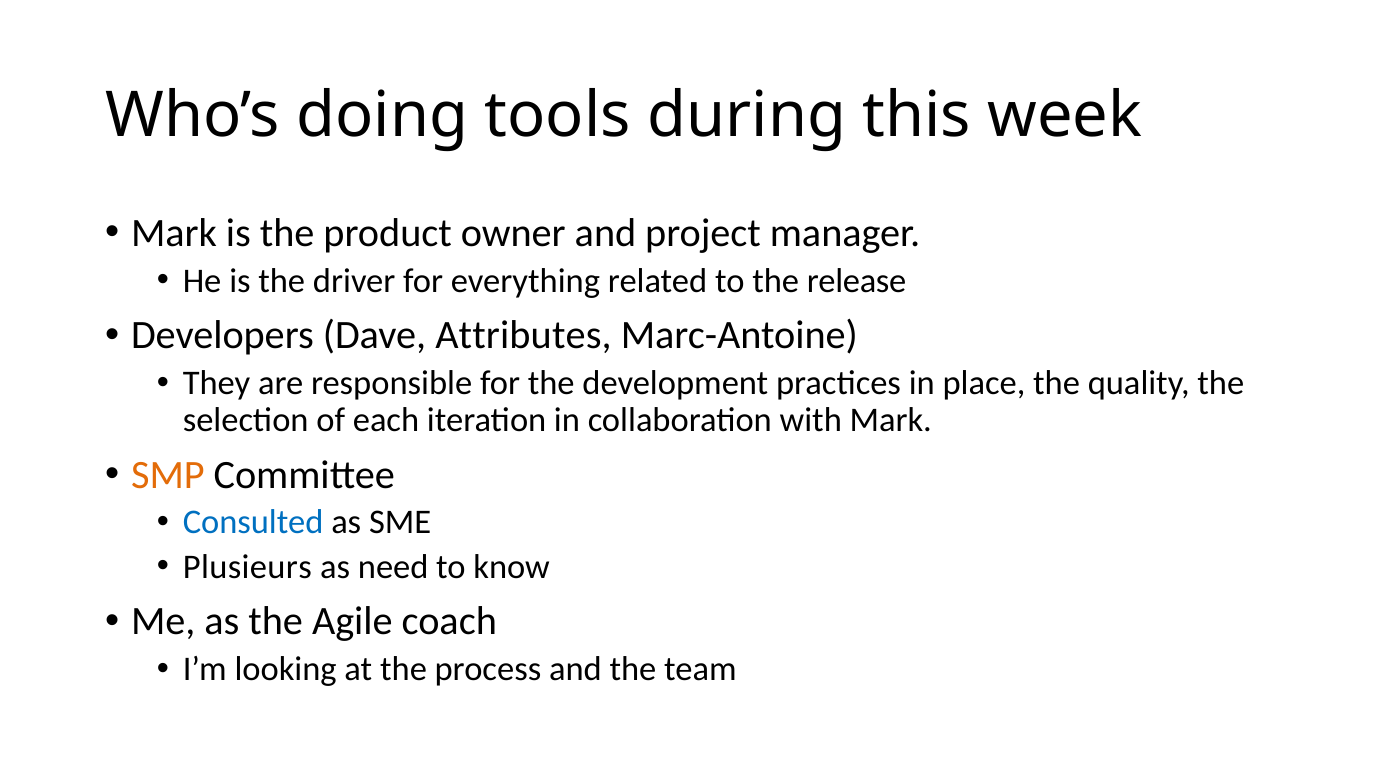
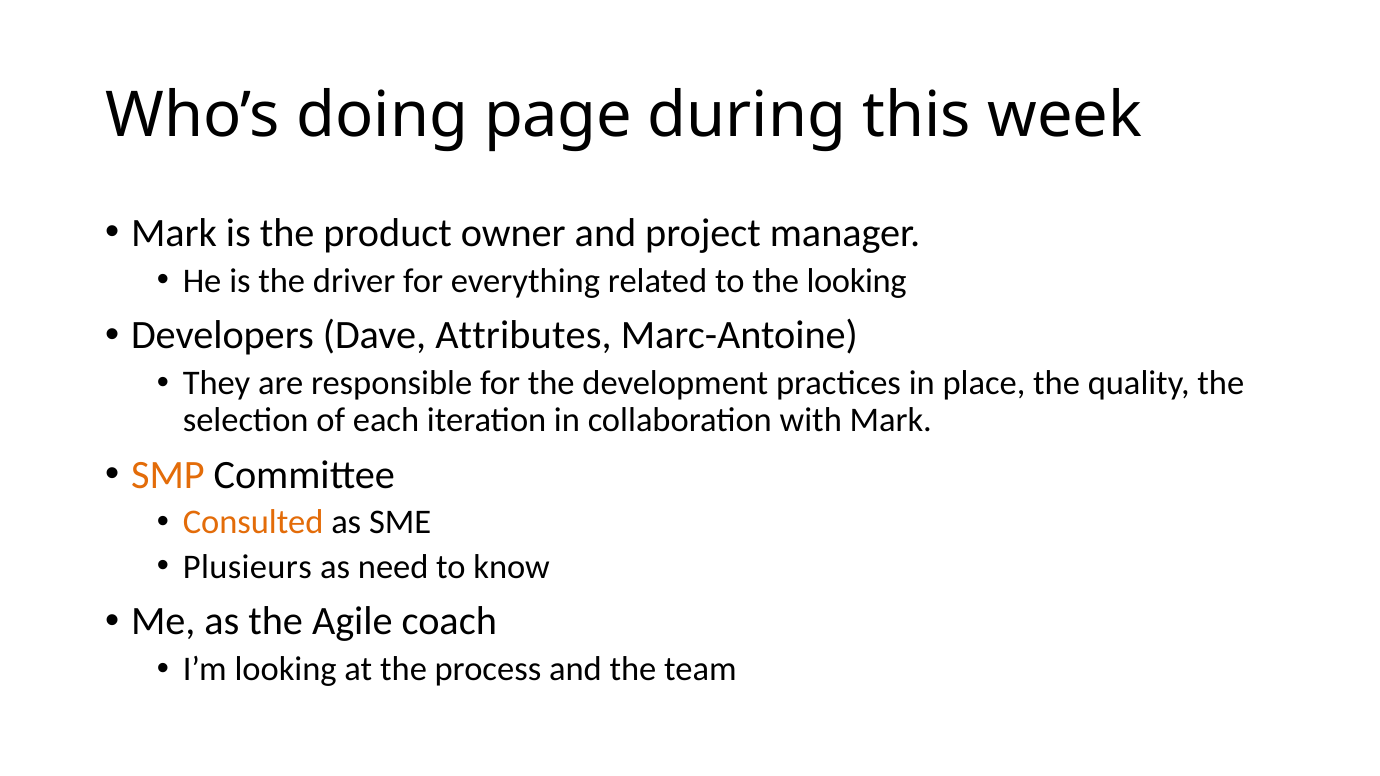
tools: tools -> page (558, 116)
the release: release -> looking (857, 281)
Consulted colour: blue -> orange (253, 523)
